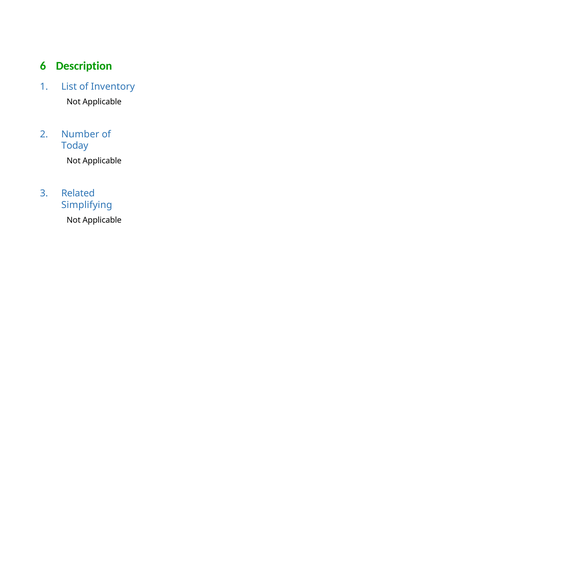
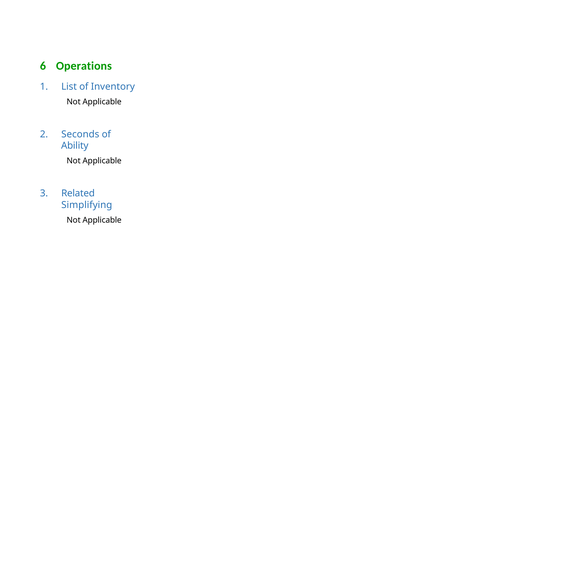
Description: Description -> Operations (84, 66)
Number: Number -> Seconds (80, 134)
Today: Today -> Ability (75, 146)
